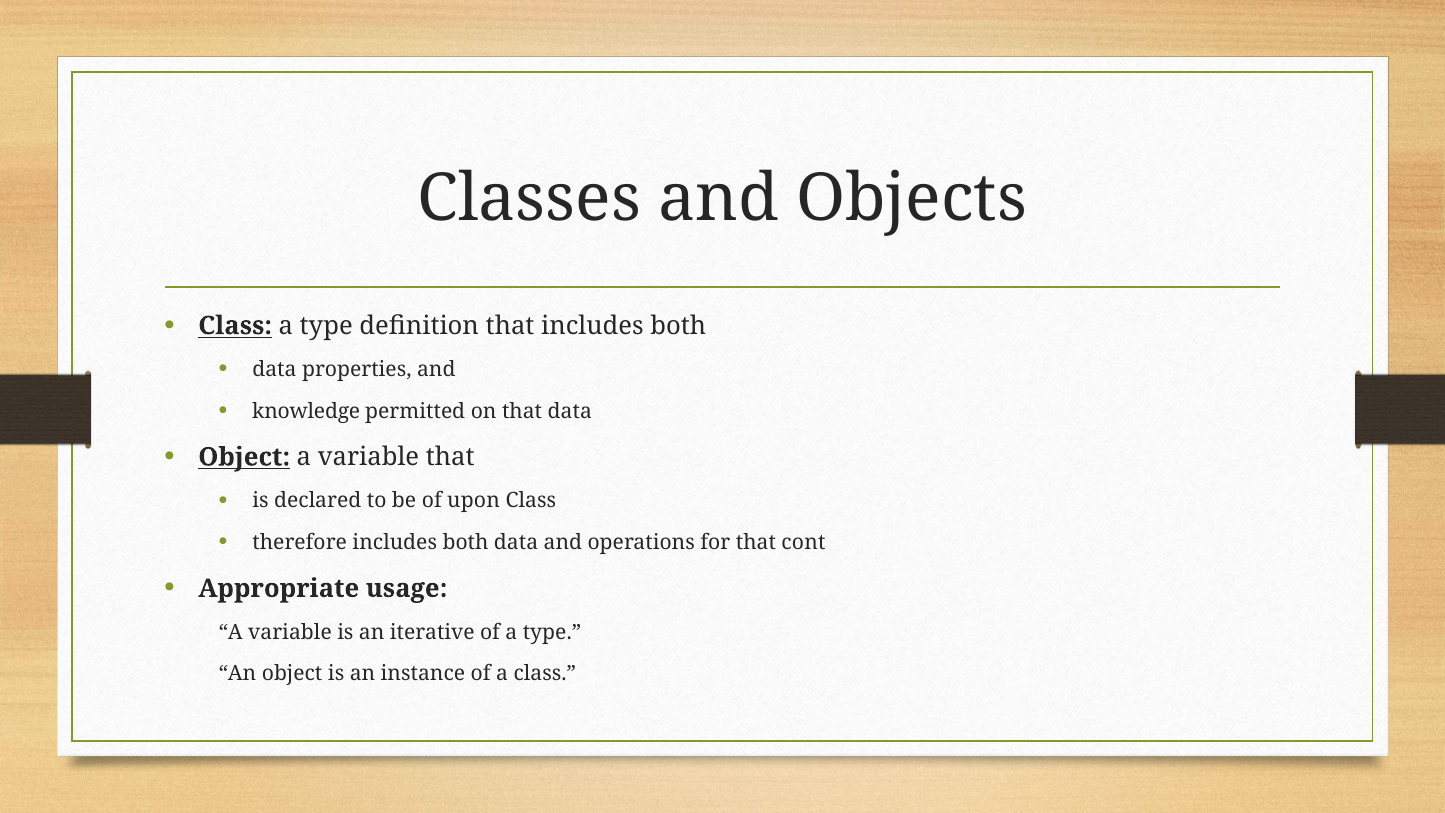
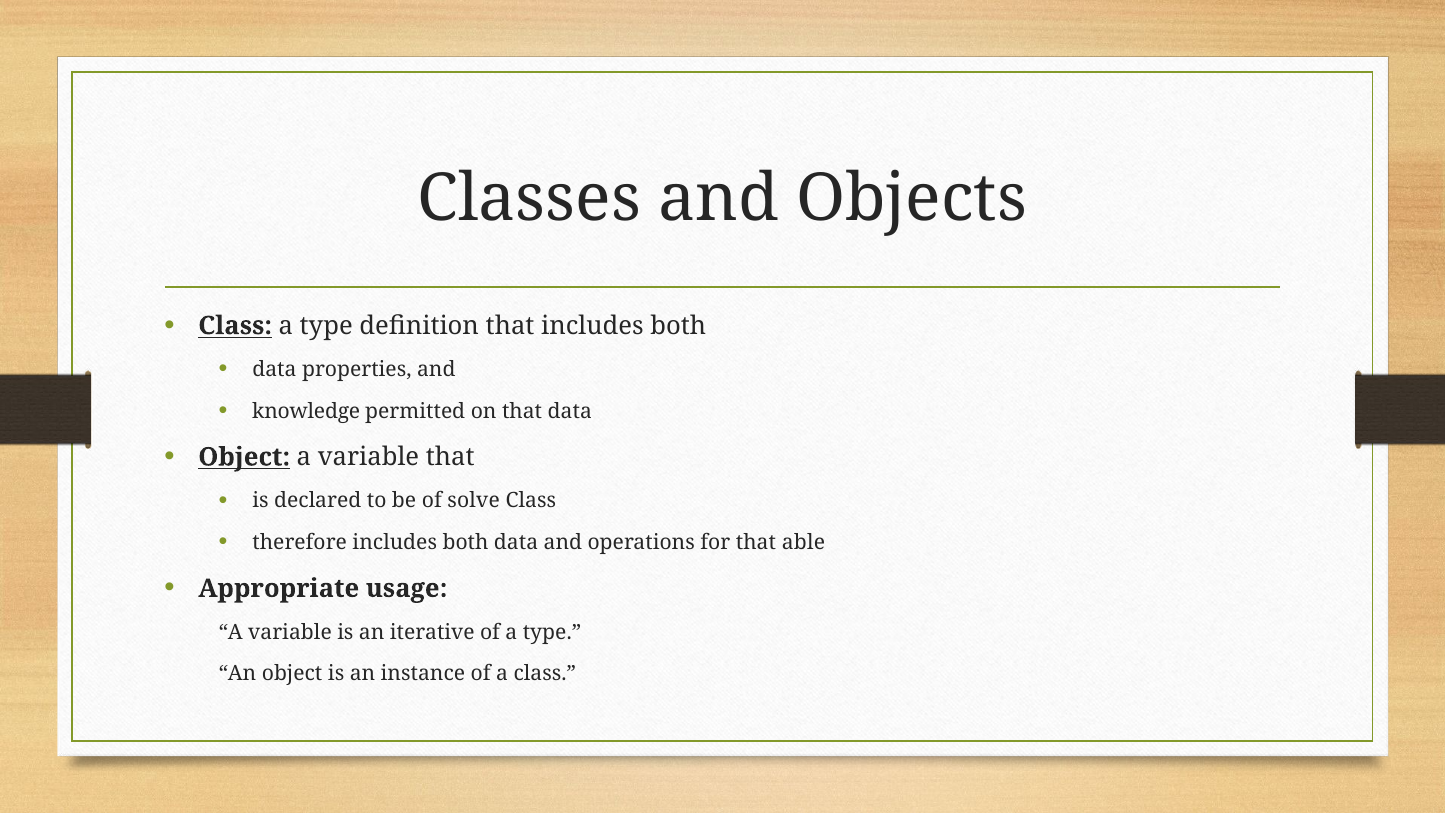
upon: upon -> solve (474, 501)
cont: cont -> able (803, 542)
